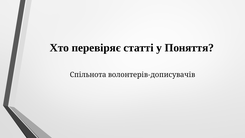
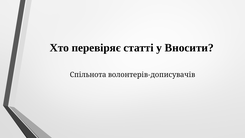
Поняття: Поняття -> Вносити (189, 48)
